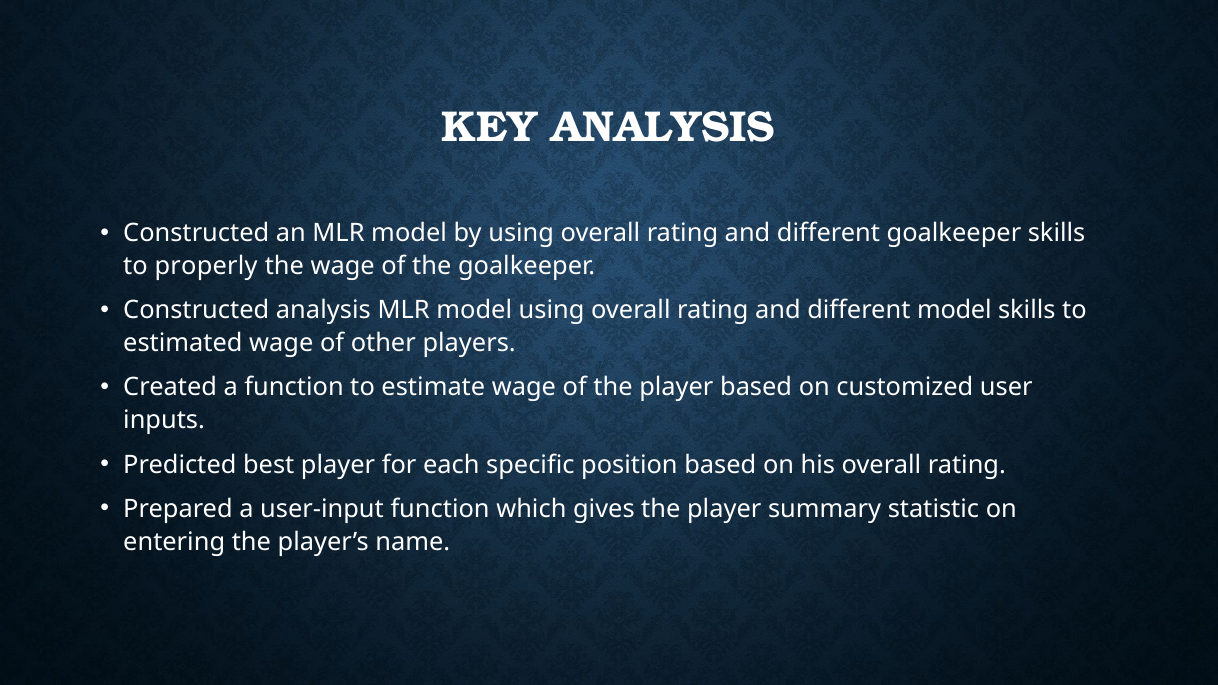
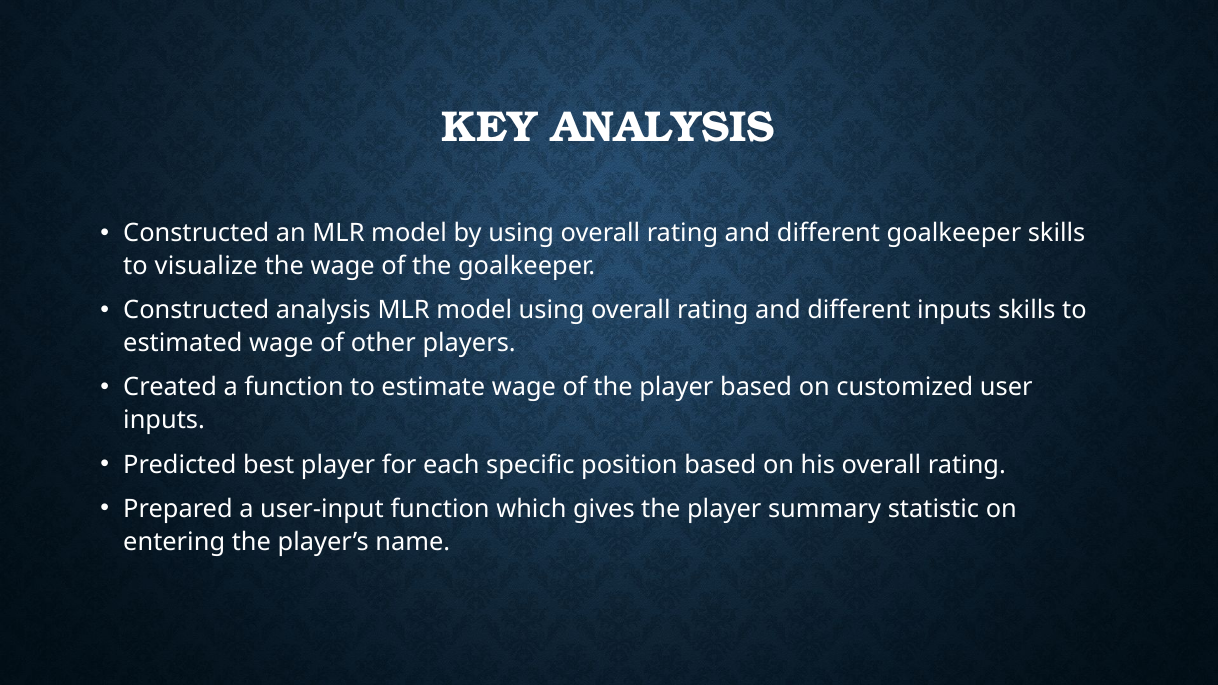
properly: properly -> visualize (206, 266)
different model: model -> inputs (954, 311)
